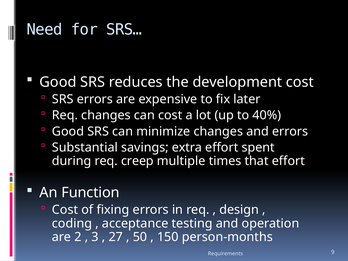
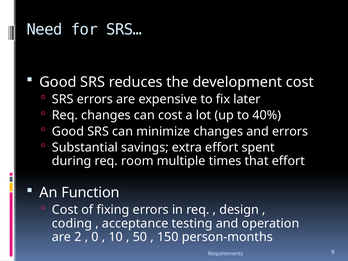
creep: creep -> room (137, 161)
3: 3 -> 0 (95, 237)
27: 27 -> 10 (116, 237)
